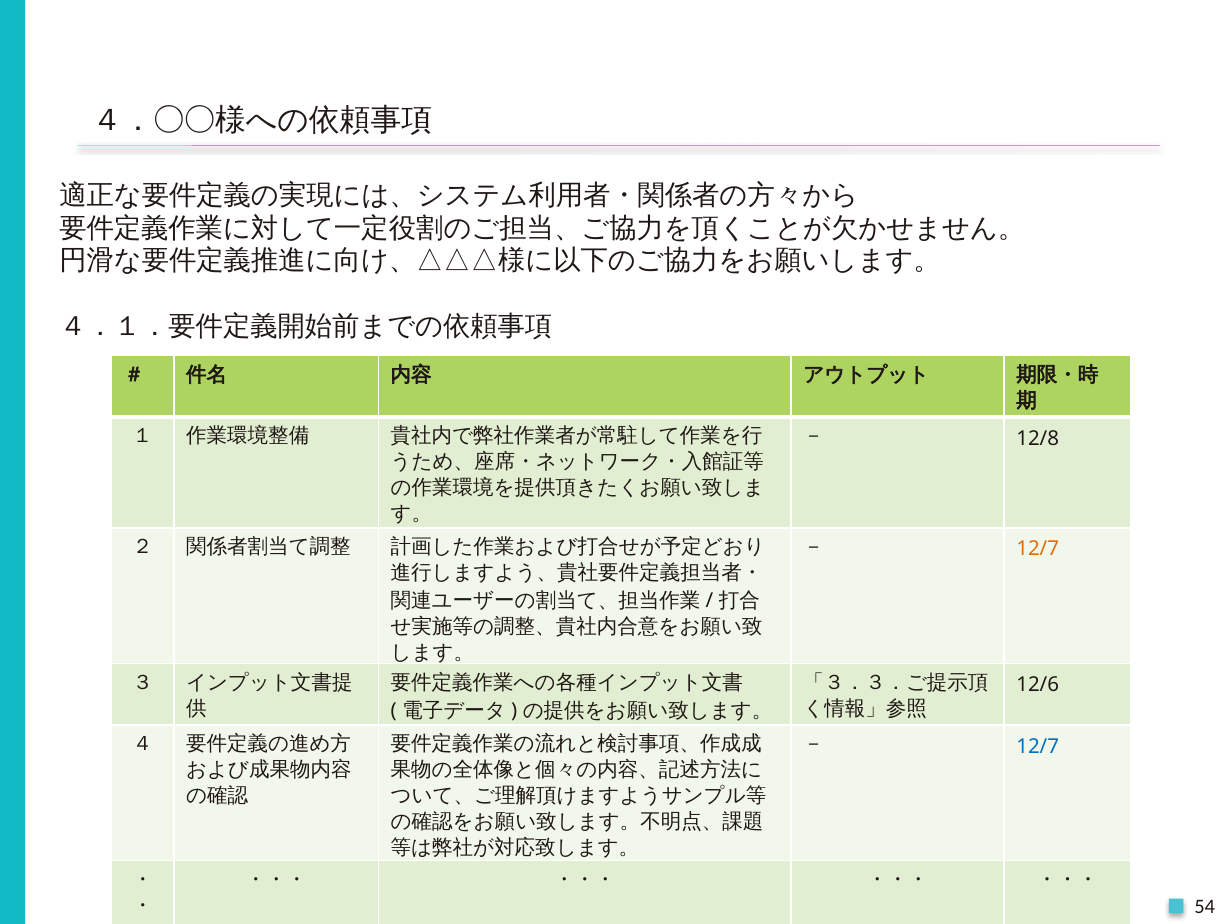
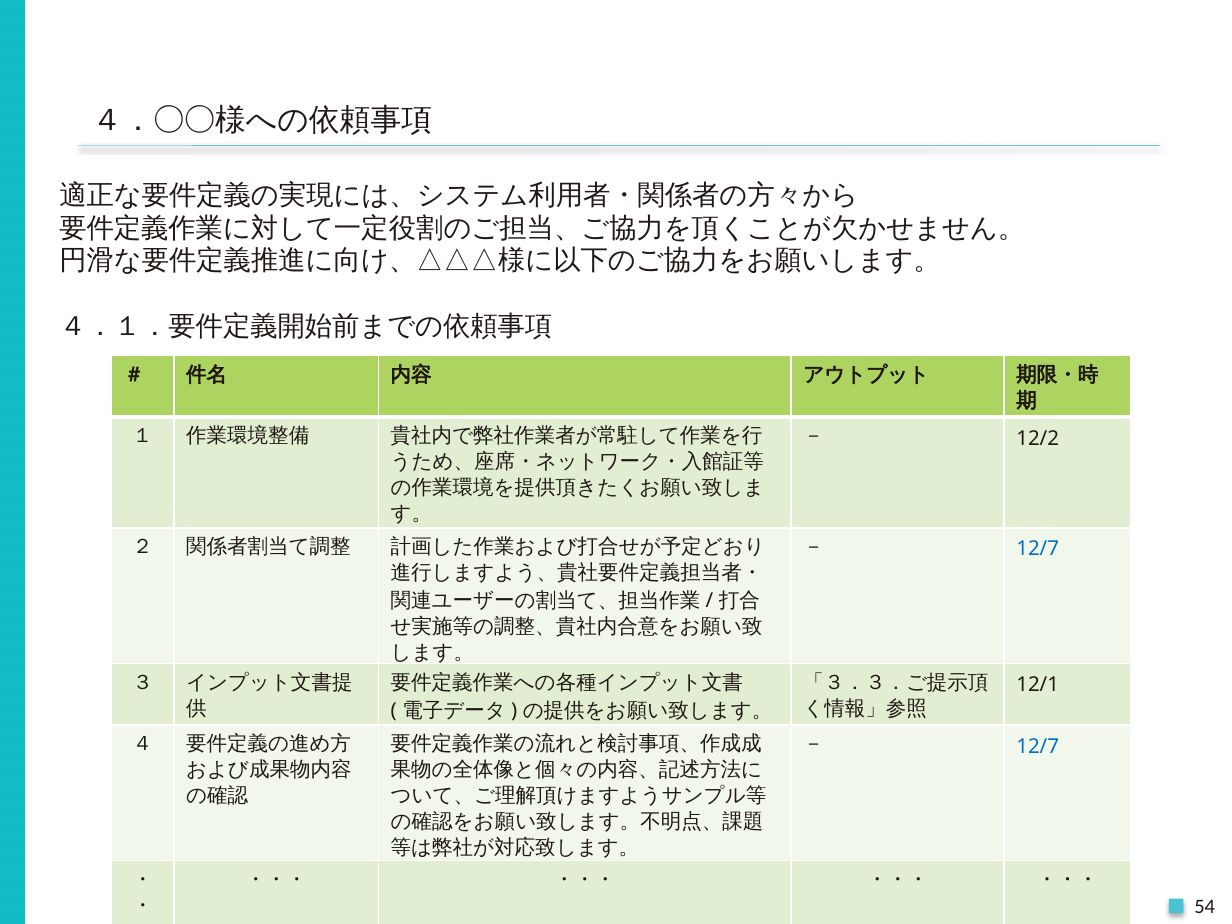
12/8: 12/8 -> 12/2 (1038, 438)
12/7 colour: orange -> blue (1038, 549)
12/6: 12/6 -> 12/1 (1038, 685)
